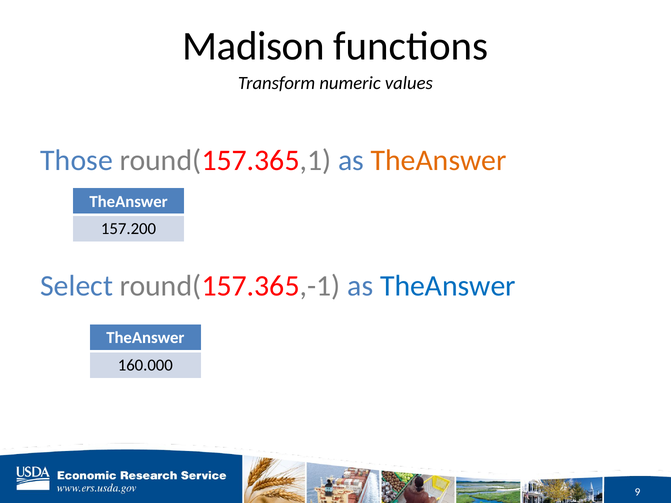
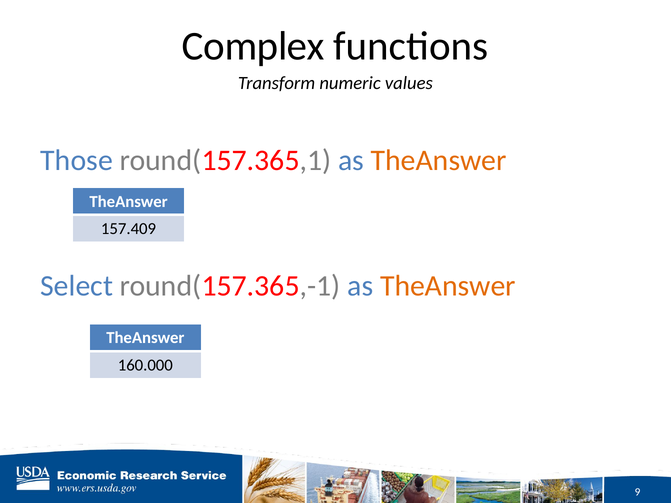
Madison: Madison -> Complex (253, 46)
157.200: 157.200 -> 157.409 (129, 229)
TheAnswer colour: blue -> orange (448, 286)
